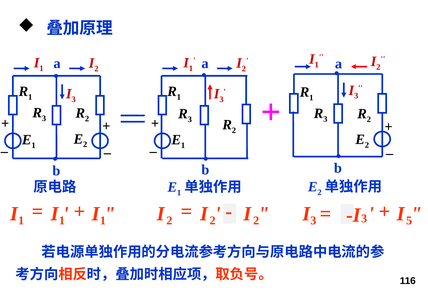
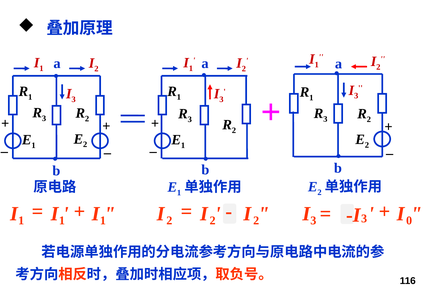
5: 5 -> 0 (409, 221)
